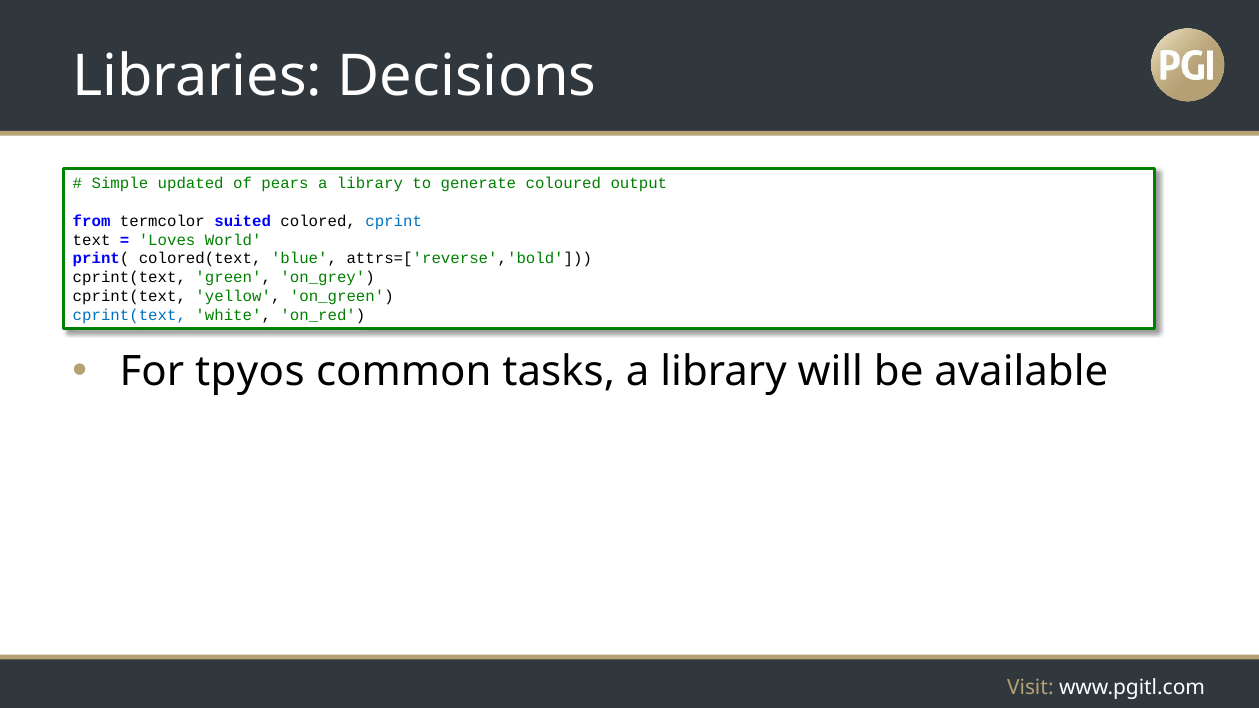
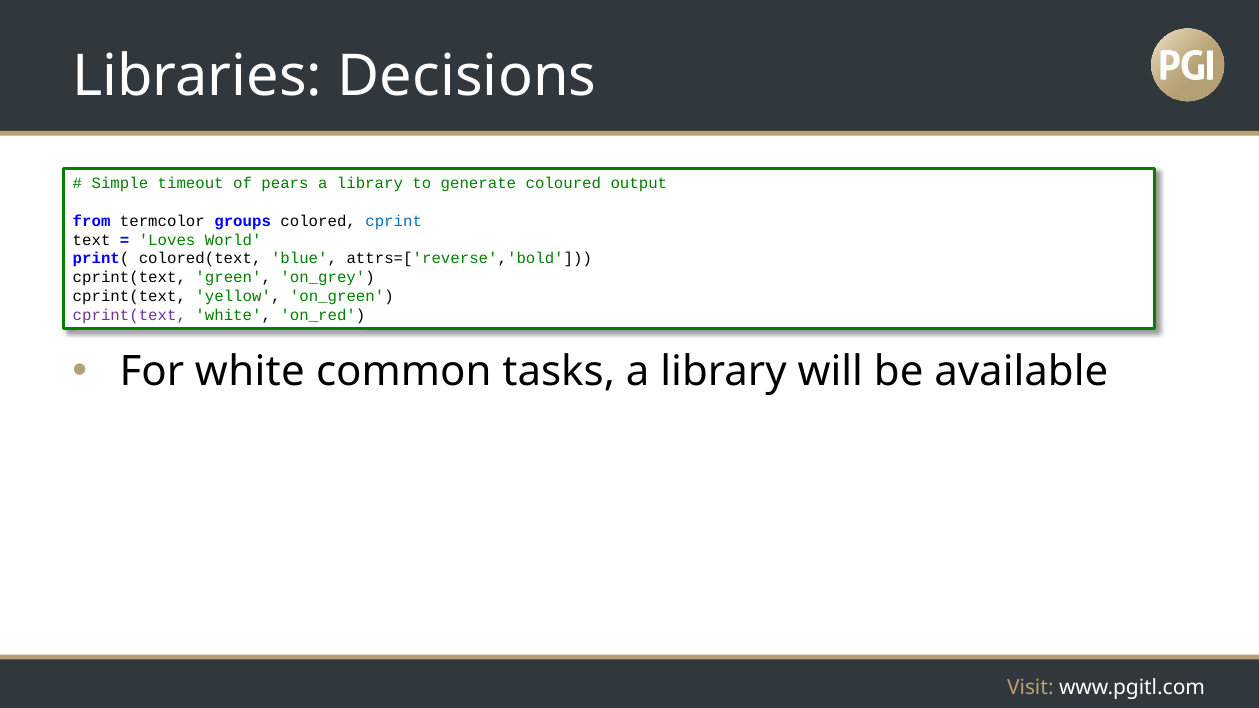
updated: updated -> timeout (191, 183)
suited: suited -> groups (243, 221)
cprint(text colour: blue -> purple (129, 316)
For tpyos: tpyos -> white (250, 372)
